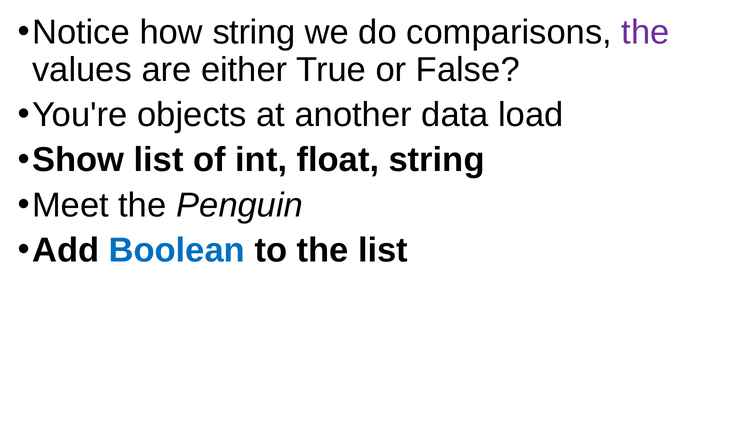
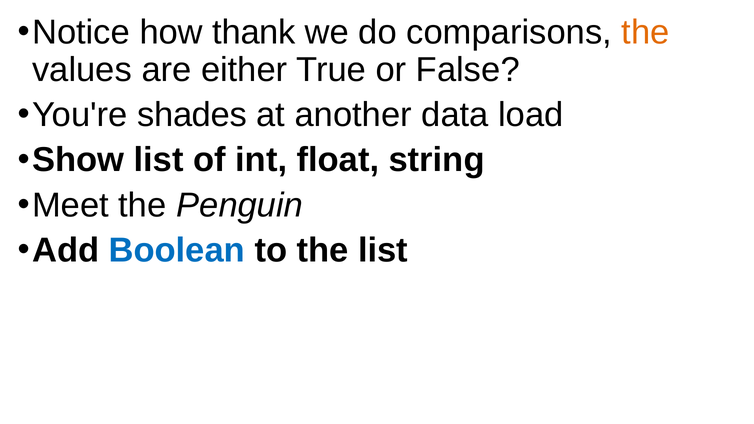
how string: string -> thank (254, 32)
the colour: purple -> orange (645, 32)
objects: objects -> shades (192, 115)
